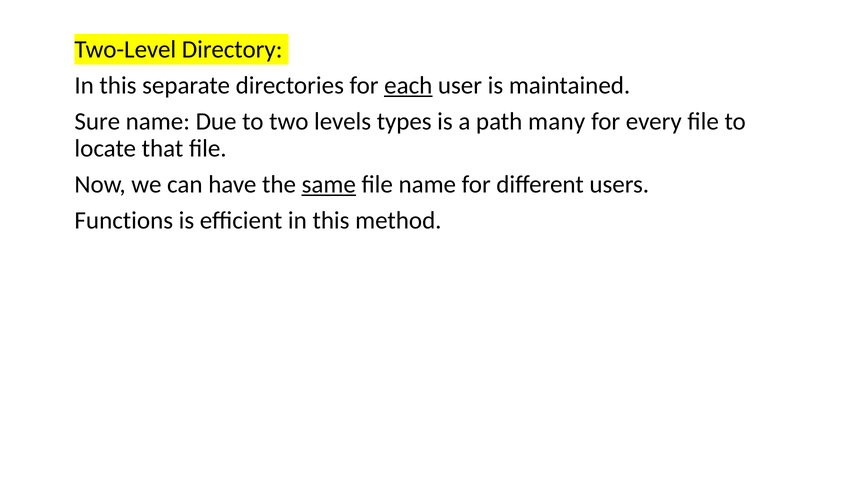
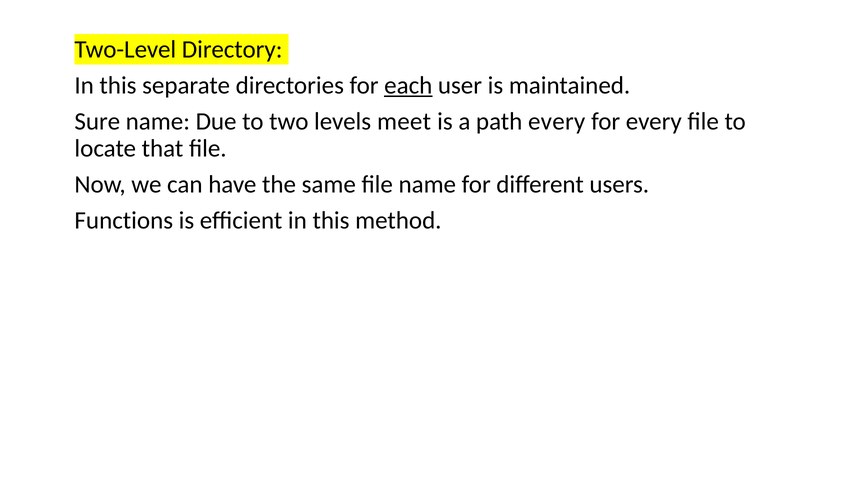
types: types -> meet (404, 122)
path many: many -> every (557, 122)
same underline: present -> none (329, 185)
